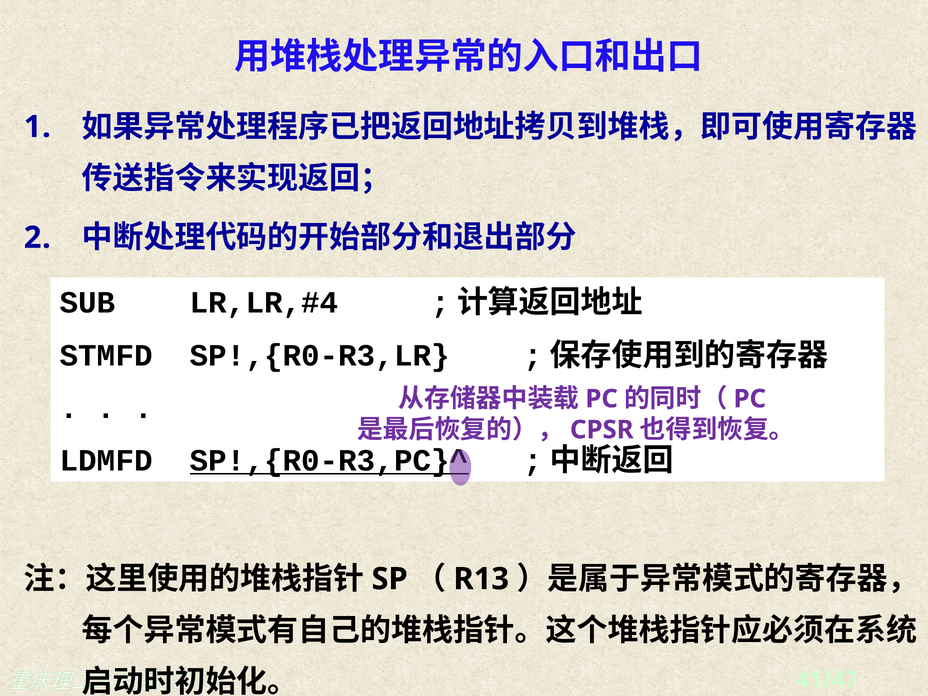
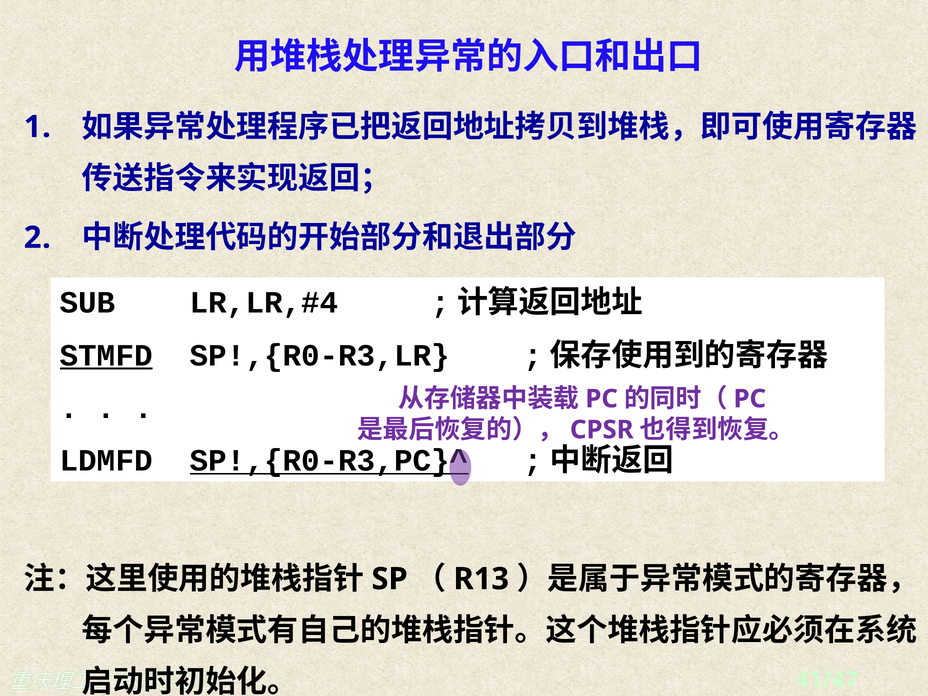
STMFD underline: none -> present (106, 355)
